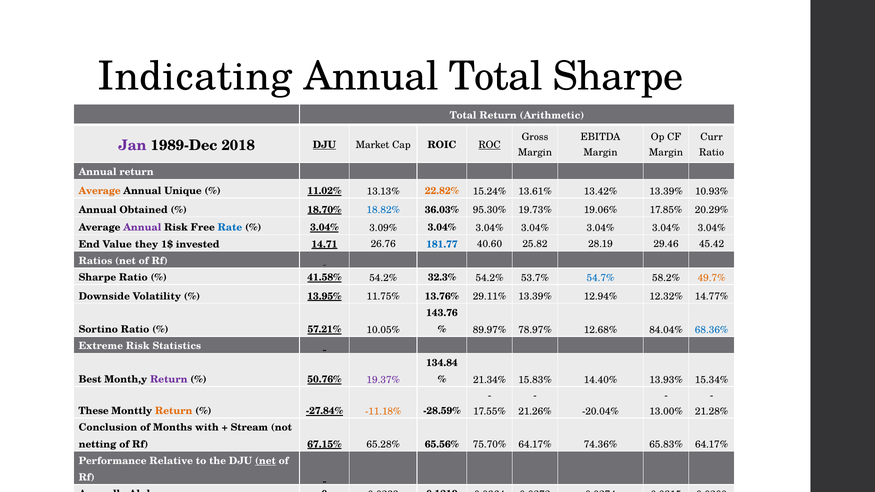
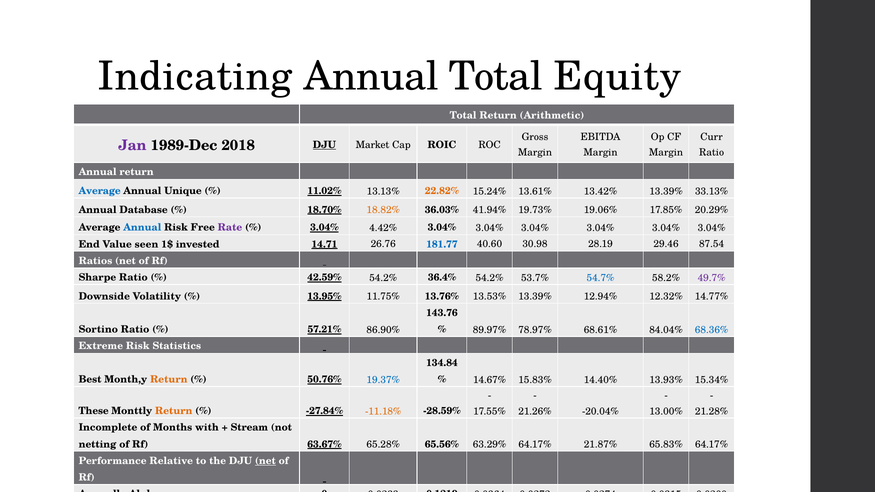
Total Sharpe: Sharpe -> Equity (618, 76)
ROC underline: present -> none (490, 145)
Average colour: orange -> blue (100, 191)
10.93%: 10.93% -> 33.13% (712, 191)
Obtained: Obtained -> Database (144, 210)
18.82% colour: blue -> orange (383, 210)
95.30%: 95.30% -> 41.94% (490, 210)
Annual colour: purple -> blue (142, 228)
Rate colour: blue -> purple (230, 228)
3.09%: 3.09% -> 4.42% (383, 228)
they: they -> seen (147, 244)
25.82: 25.82 -> 30.98 (535, 244)
45.42: 45.42 -> 87.54 (712, 244)
41.58%: 41.58% -> 42.59% (324, 278)
32.3%: 32.3% -> 36.4% (442, 278)
49.7% colour: orange -> purple (712, 278)
29.11%: 29.11% -> 13.53% (490, 297)
10.05%: 10.05% -> 86.90% (383, 330)
12.68%: 12.68% -> 68.61% (601, 330)
Return colour: purple -> orange (169, 380)
19.37% colour: purple -> blue (383, 380)
21.34%: 21.34% -> 14.67% (490, 380)
Conclusion: Conclusion -> Incomplete (108, 428)
67.15%: 67.15% -> 63.67% (324, 444)
75.70%: 75.70% -> 63.29% (490, 445)
74.36%: 74.36% -> 21.87% (601, 445)
